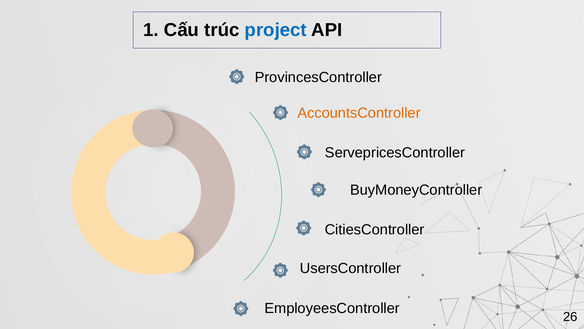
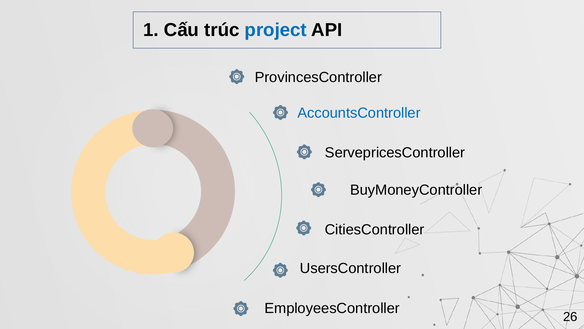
AccountsController colour: orange -> blue (359, 113)
